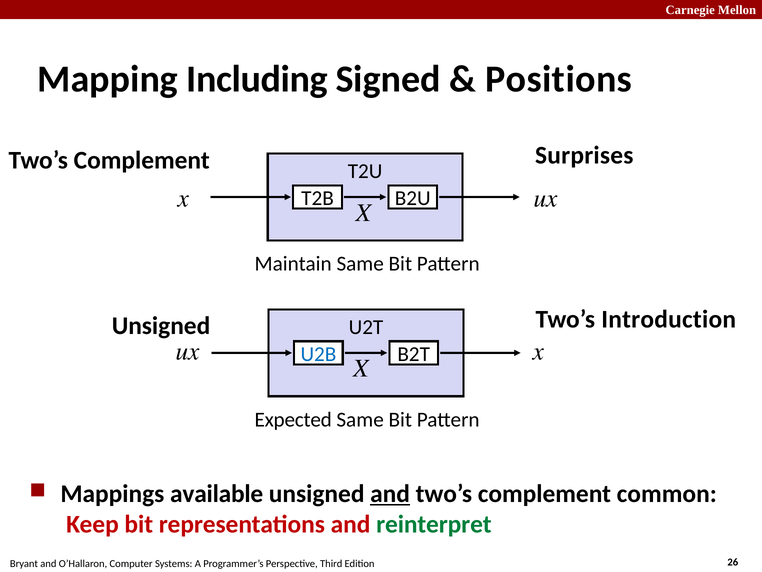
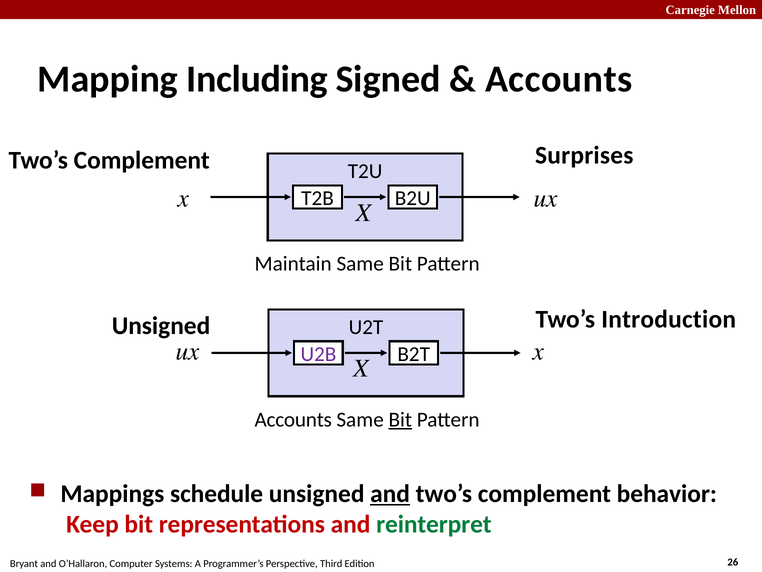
Positions: Positions -> Accounts (559, 79)
U2B colour: blue -> purple (318, 354)
Expected: Expected -> Accounts (293, 419)
Bit underline: none -> present (400, 419)
available: available -> schedule (217, 493)
common: common -> behavior (667, 493)
